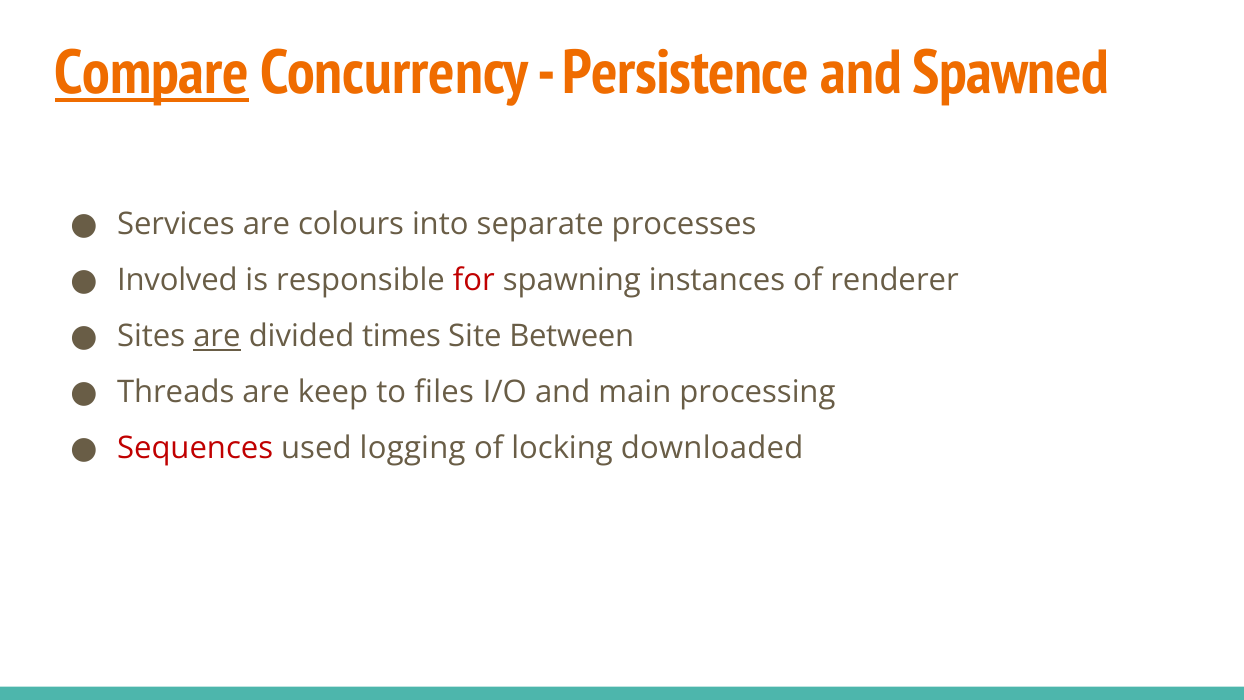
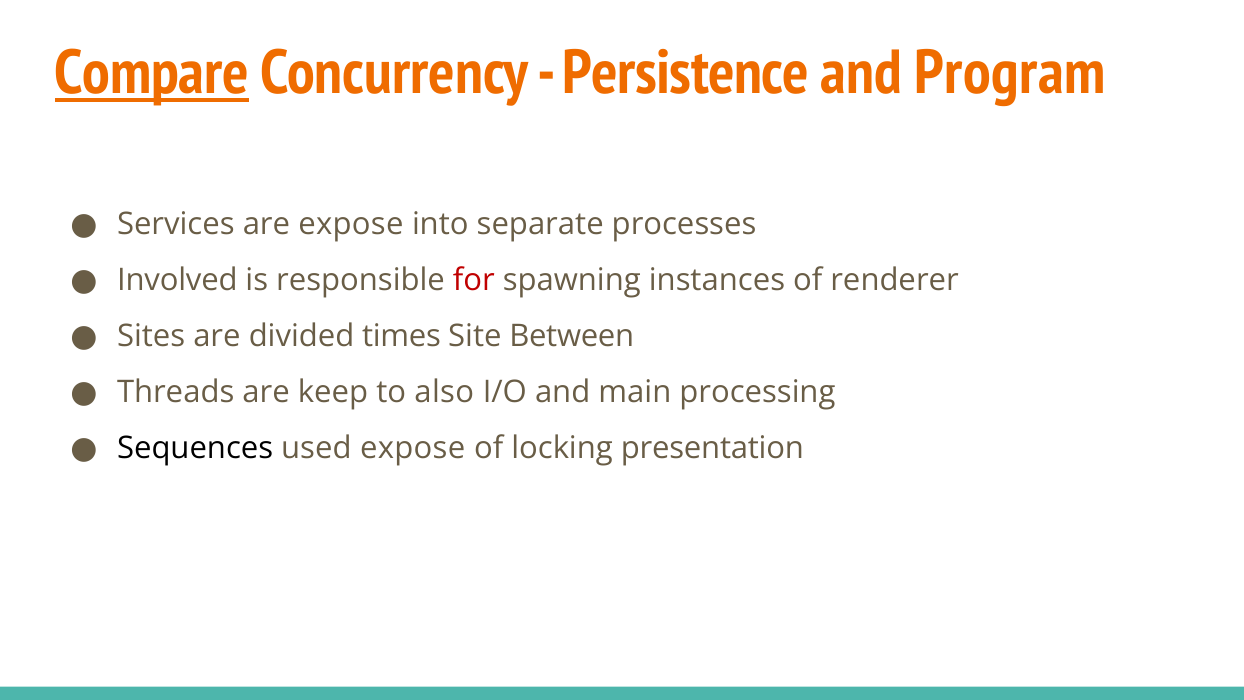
Spawned: Spawned -> Program (1010, 73)
are colours: colours -> expose (351, 224)
are underline: present -> none (217, 336)
files: files -> also (444, 392)
Sequences colour: red -> black (195, 448)
used logging: logging -> expose (413, 448)
downloaded: downloaded -> presentation (712, 448)
